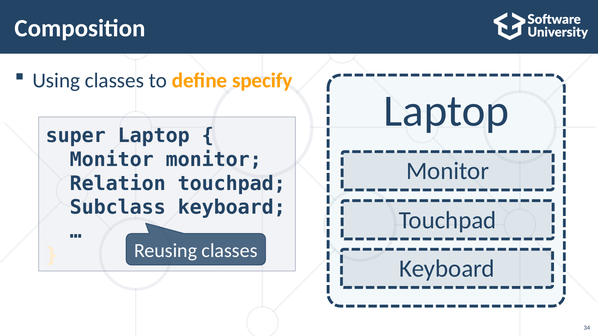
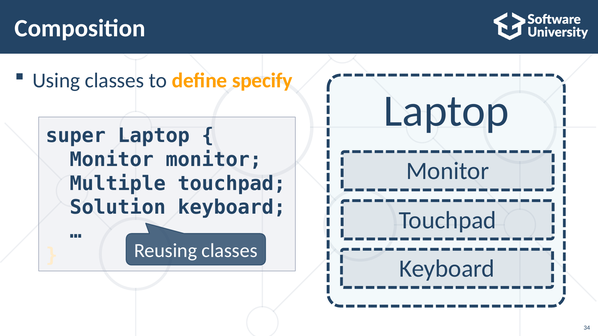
Relation: Relation -> Multiple (118, 184)
Subclass: Subclass -> Solution (118, 208)
